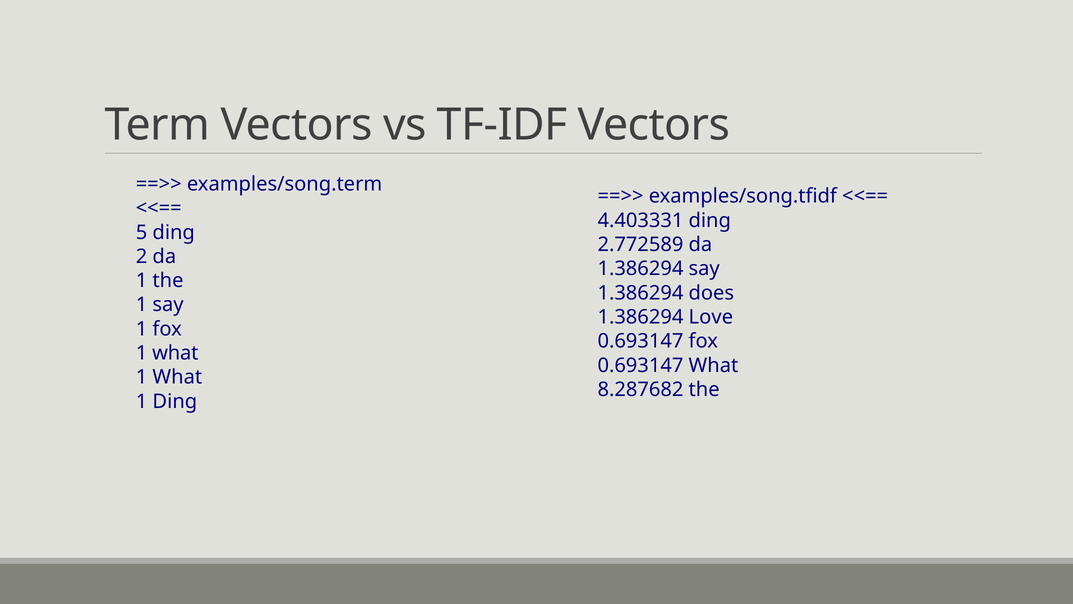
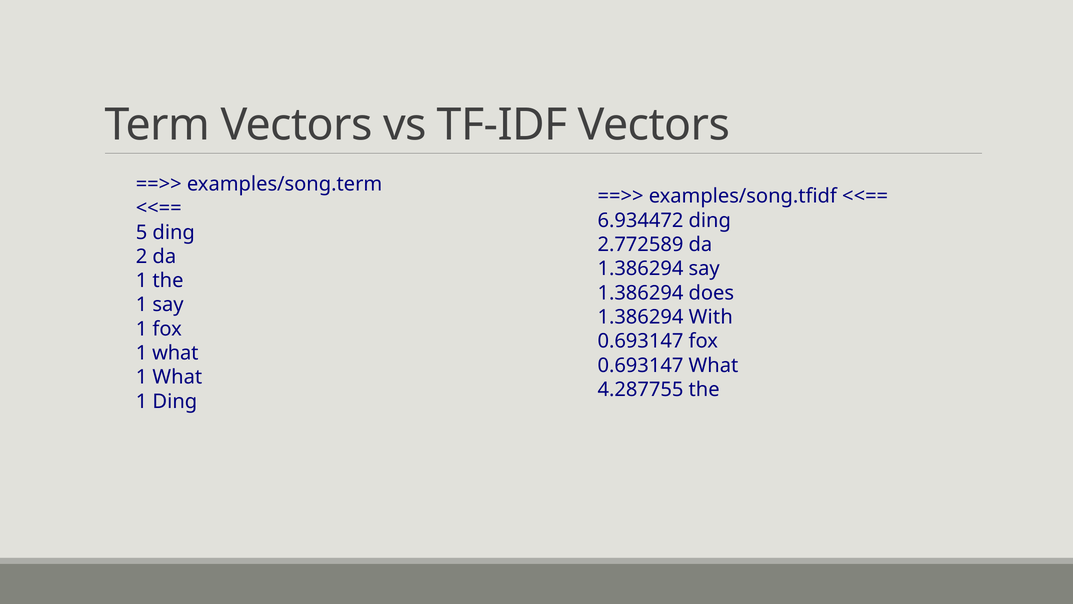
4.403331: 4.403331 -> 6.934472 (641, 220)
Love: Love -> With (711, 317)
8.287682: 8.287682 -> 4.287755 (641, 389)
